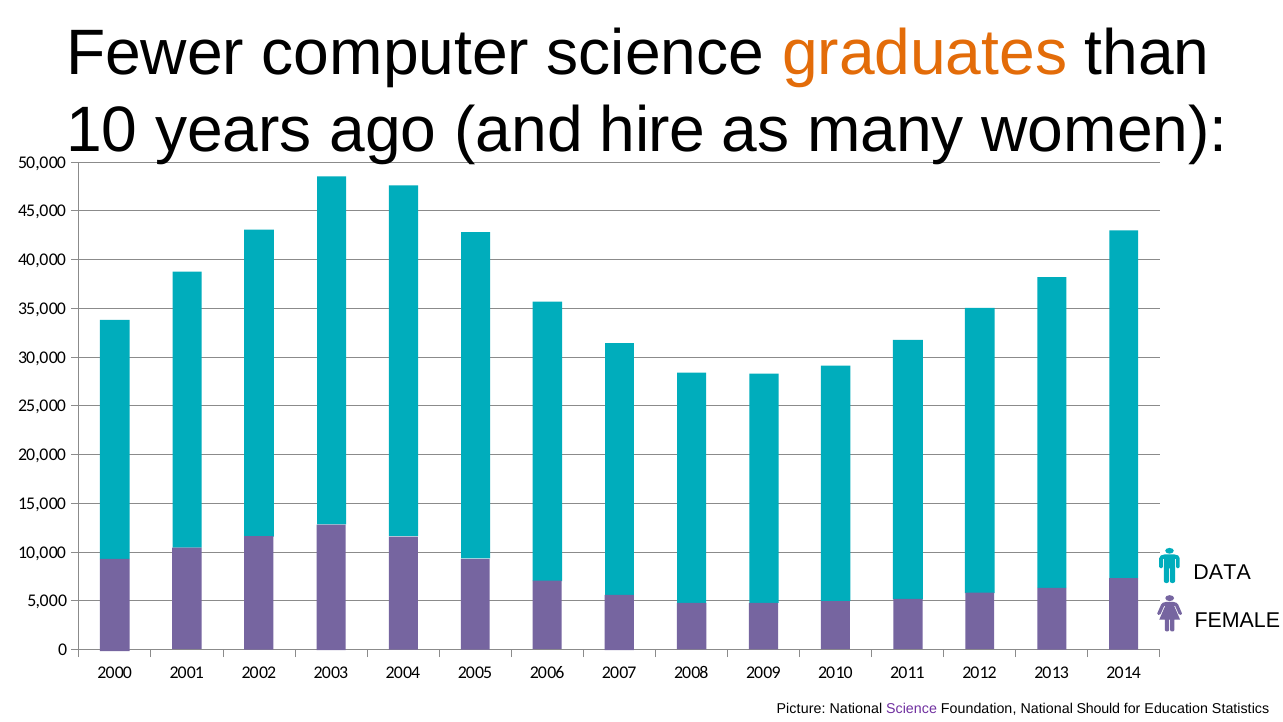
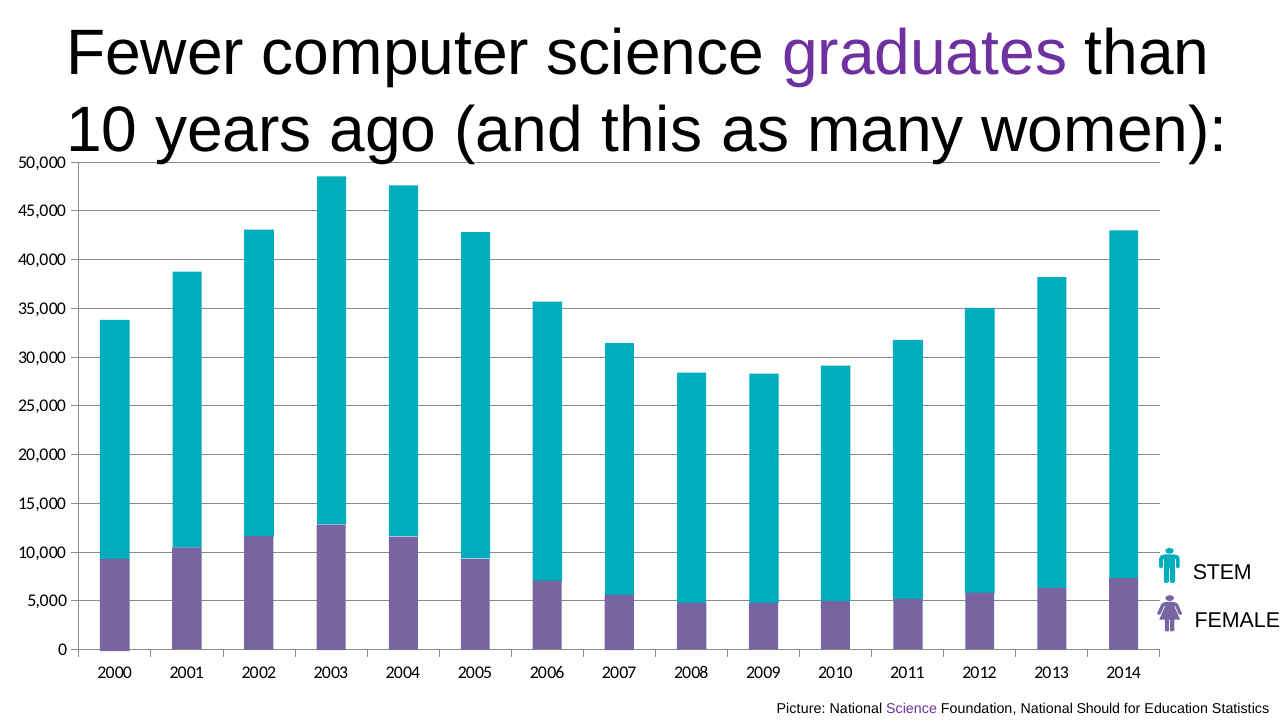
graduates colour: orange -> purple (925, 53)
hire: hire -> this (652, 130)
DATA: DATA -> STEM (1222, 572)
